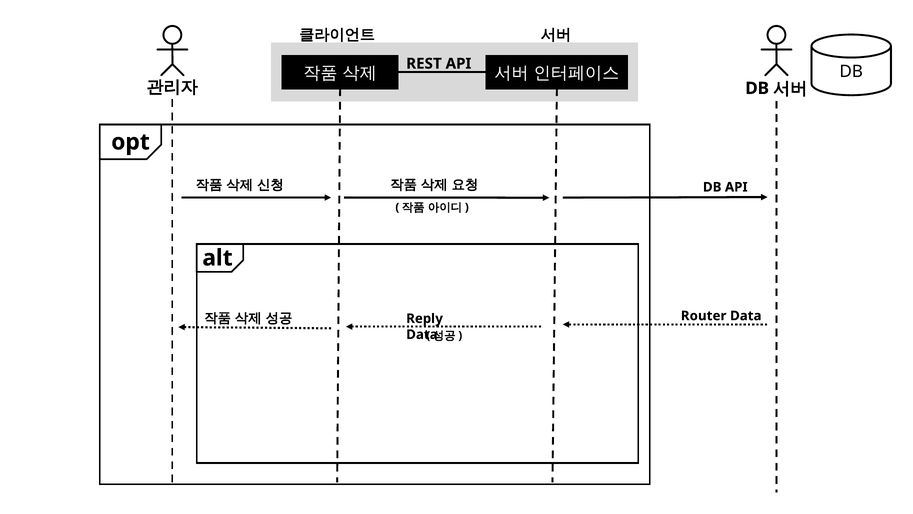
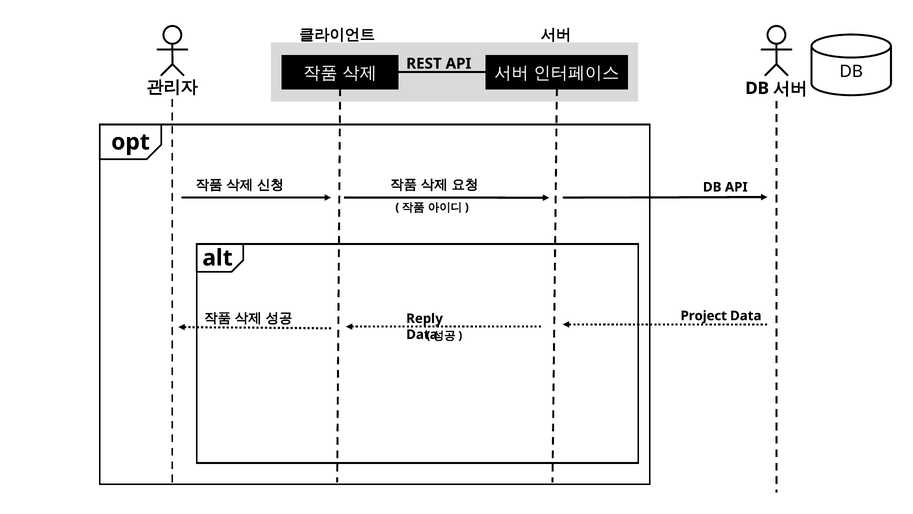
Router: Router -> Project (704, 316)
